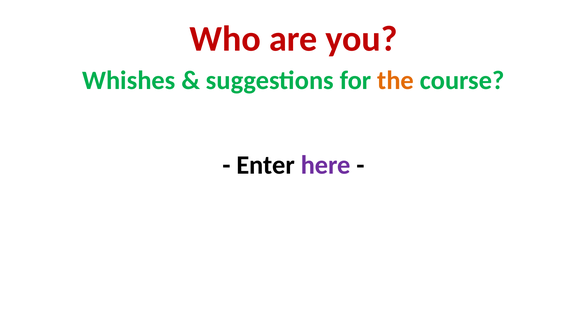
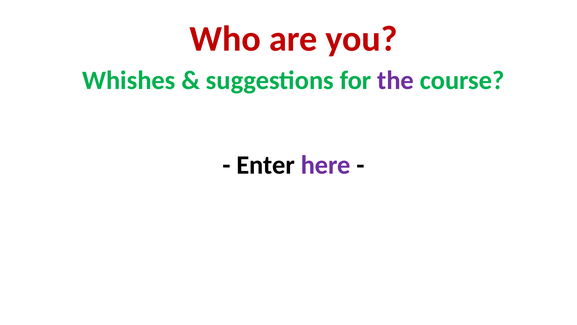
the colour: orange -> purple (396, 80)
